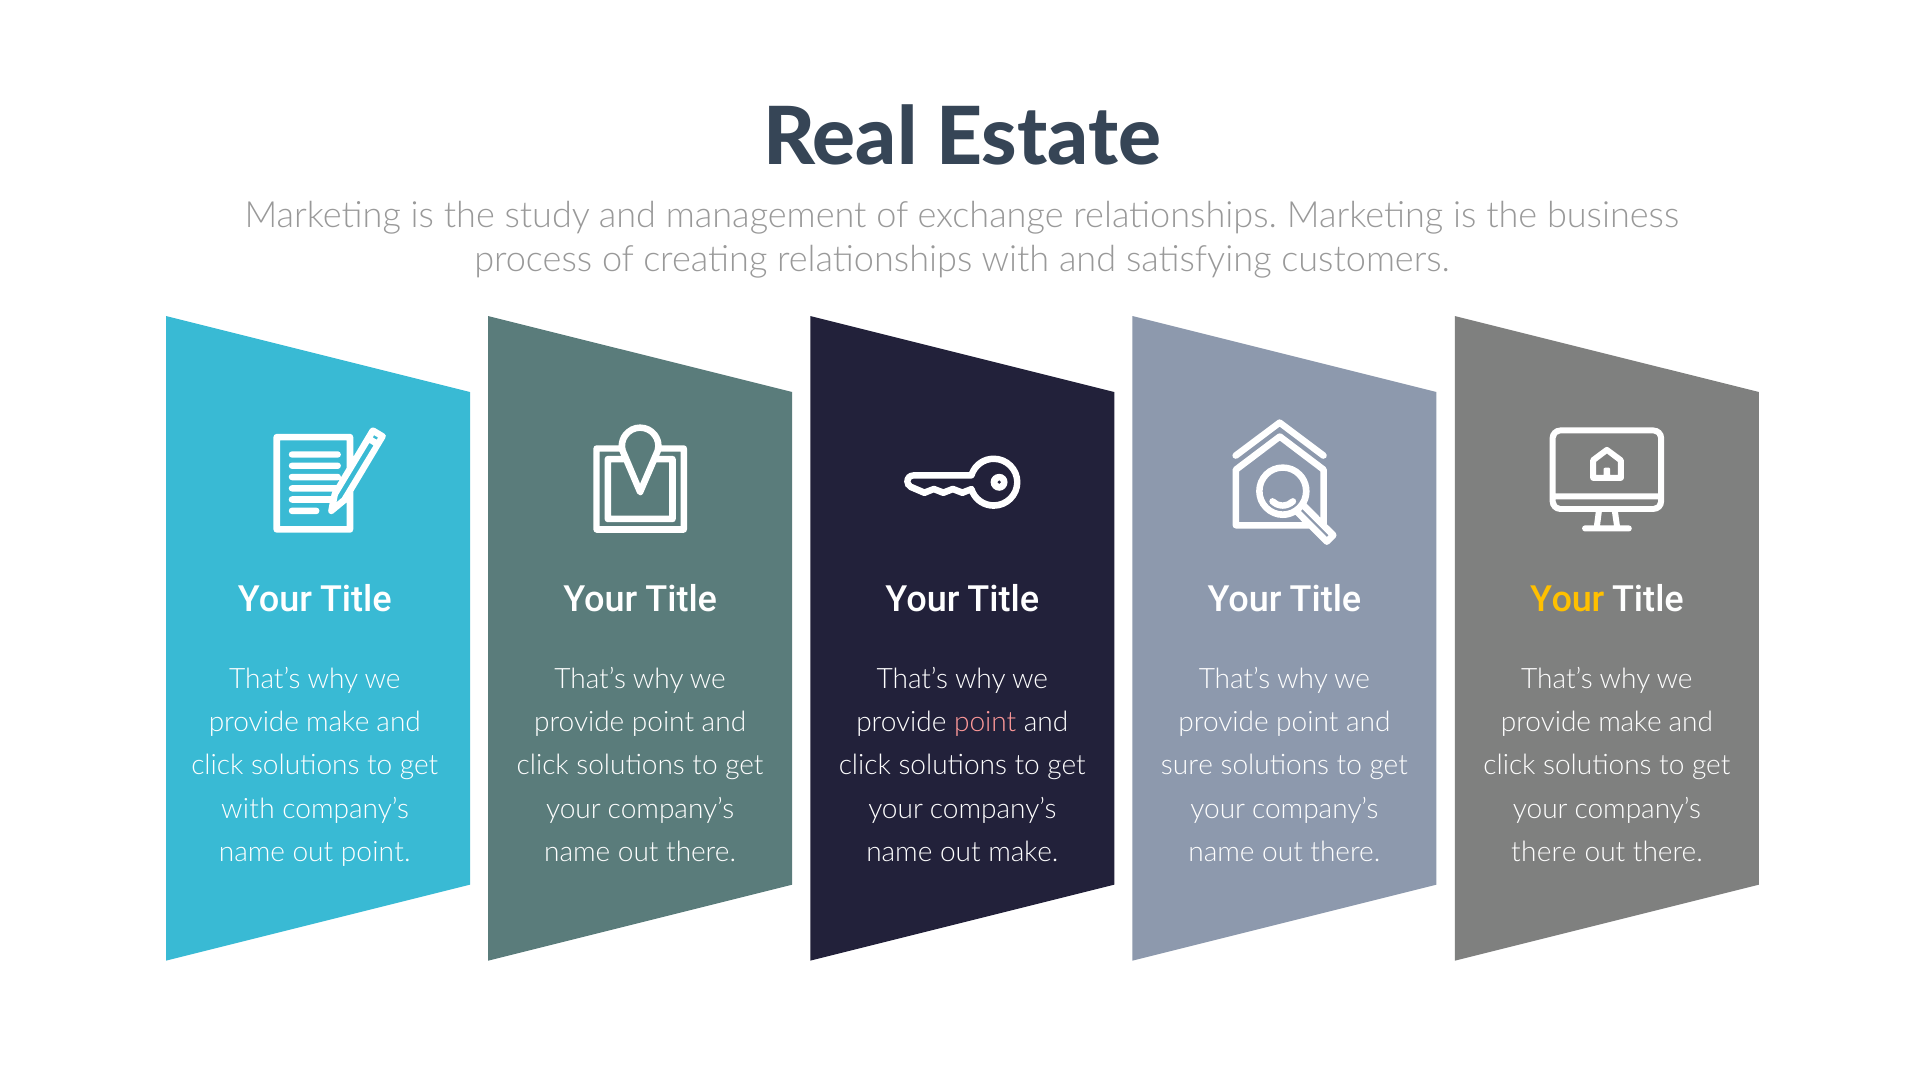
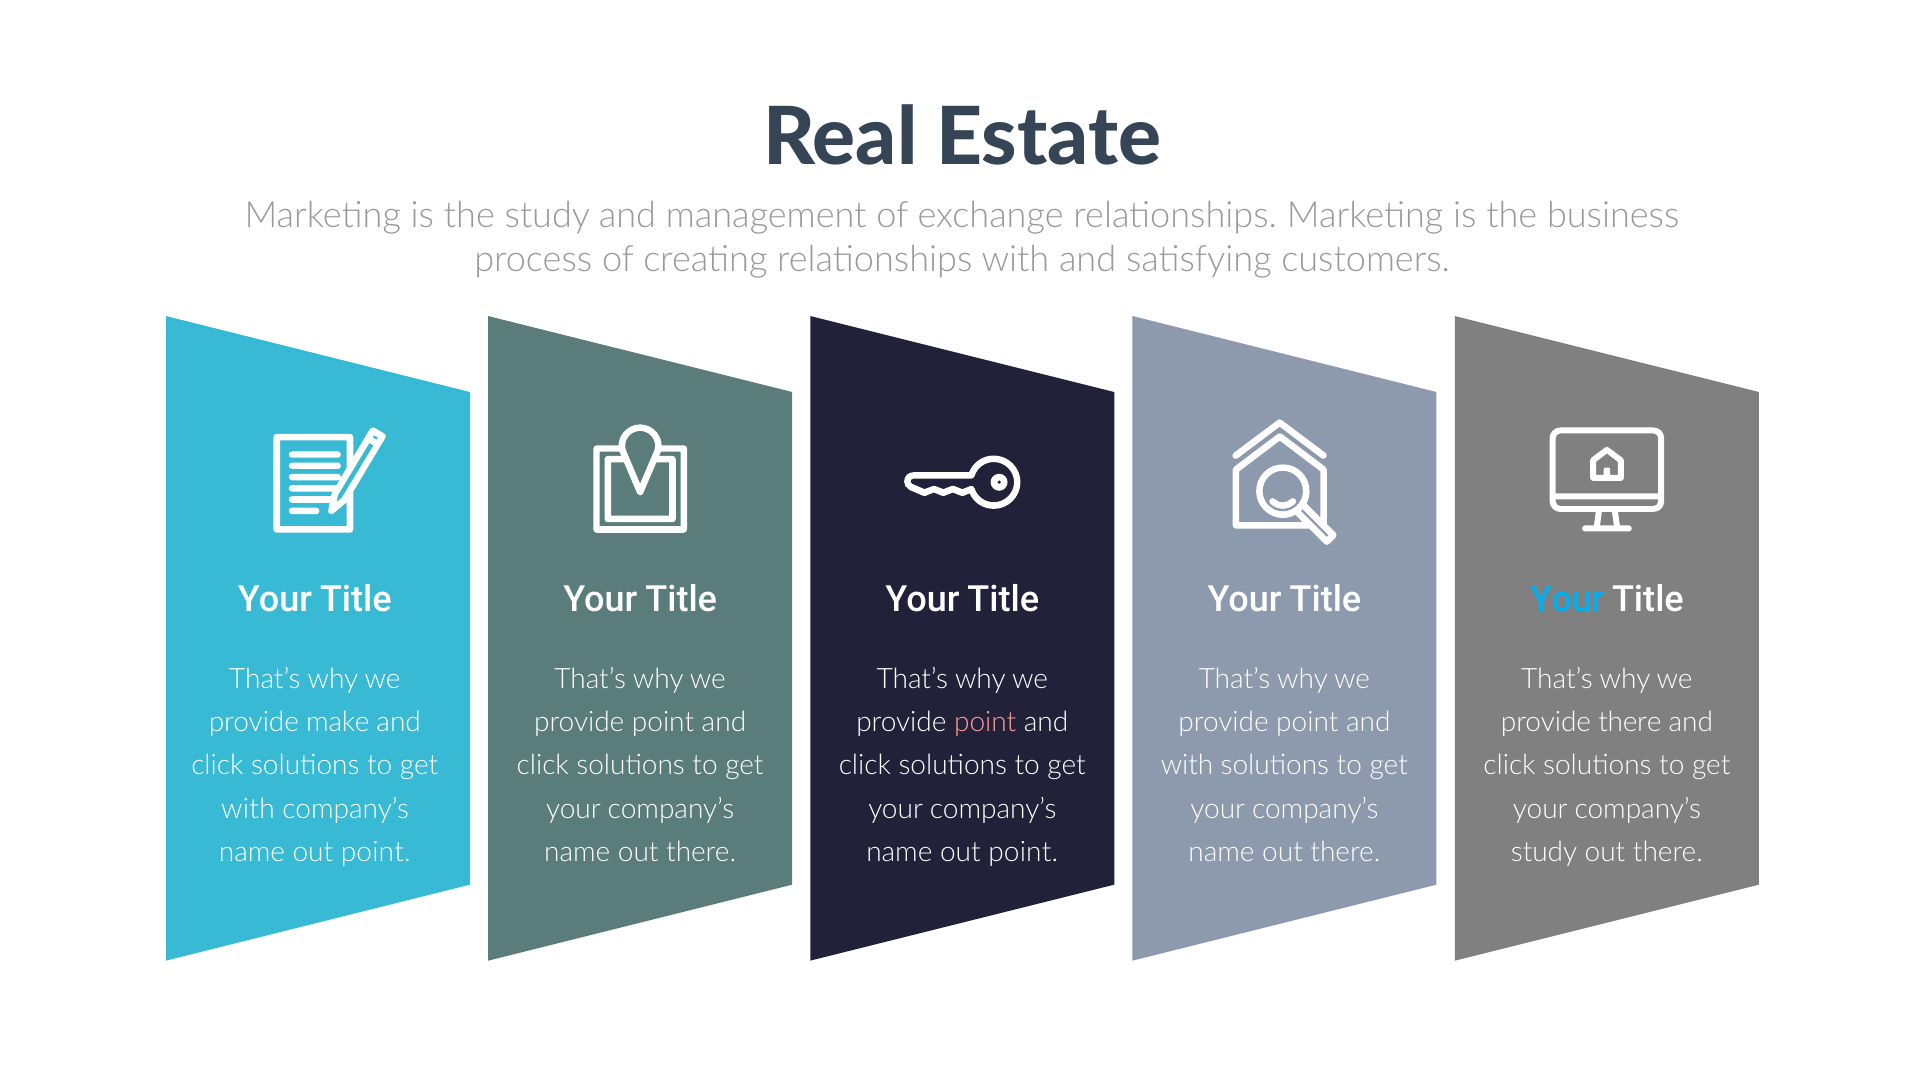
Your colour: yellow -> light blue (1567, 599)
make: make -> there (1630, 723)
sure: sure -> with (1187, 766)
make: make -> point (1023, 852)
there: there -> study (1544, 852)
